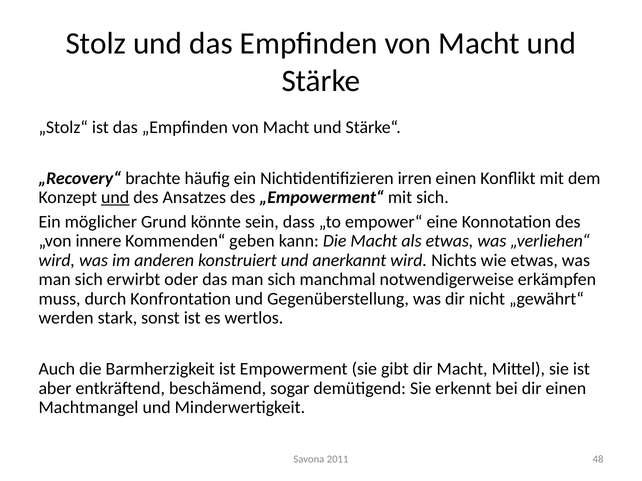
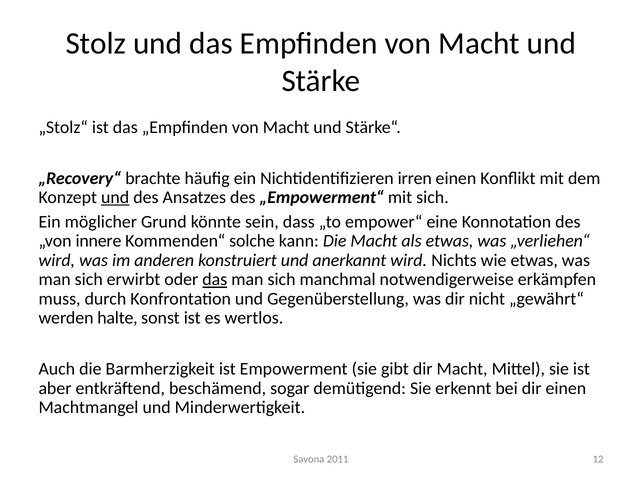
geben: geben -> solche (252, 241)
das underline: none -> present (215, 280)
stark: stark -> halte (117, 318)
48: 48 -> 12 (598, 460)
